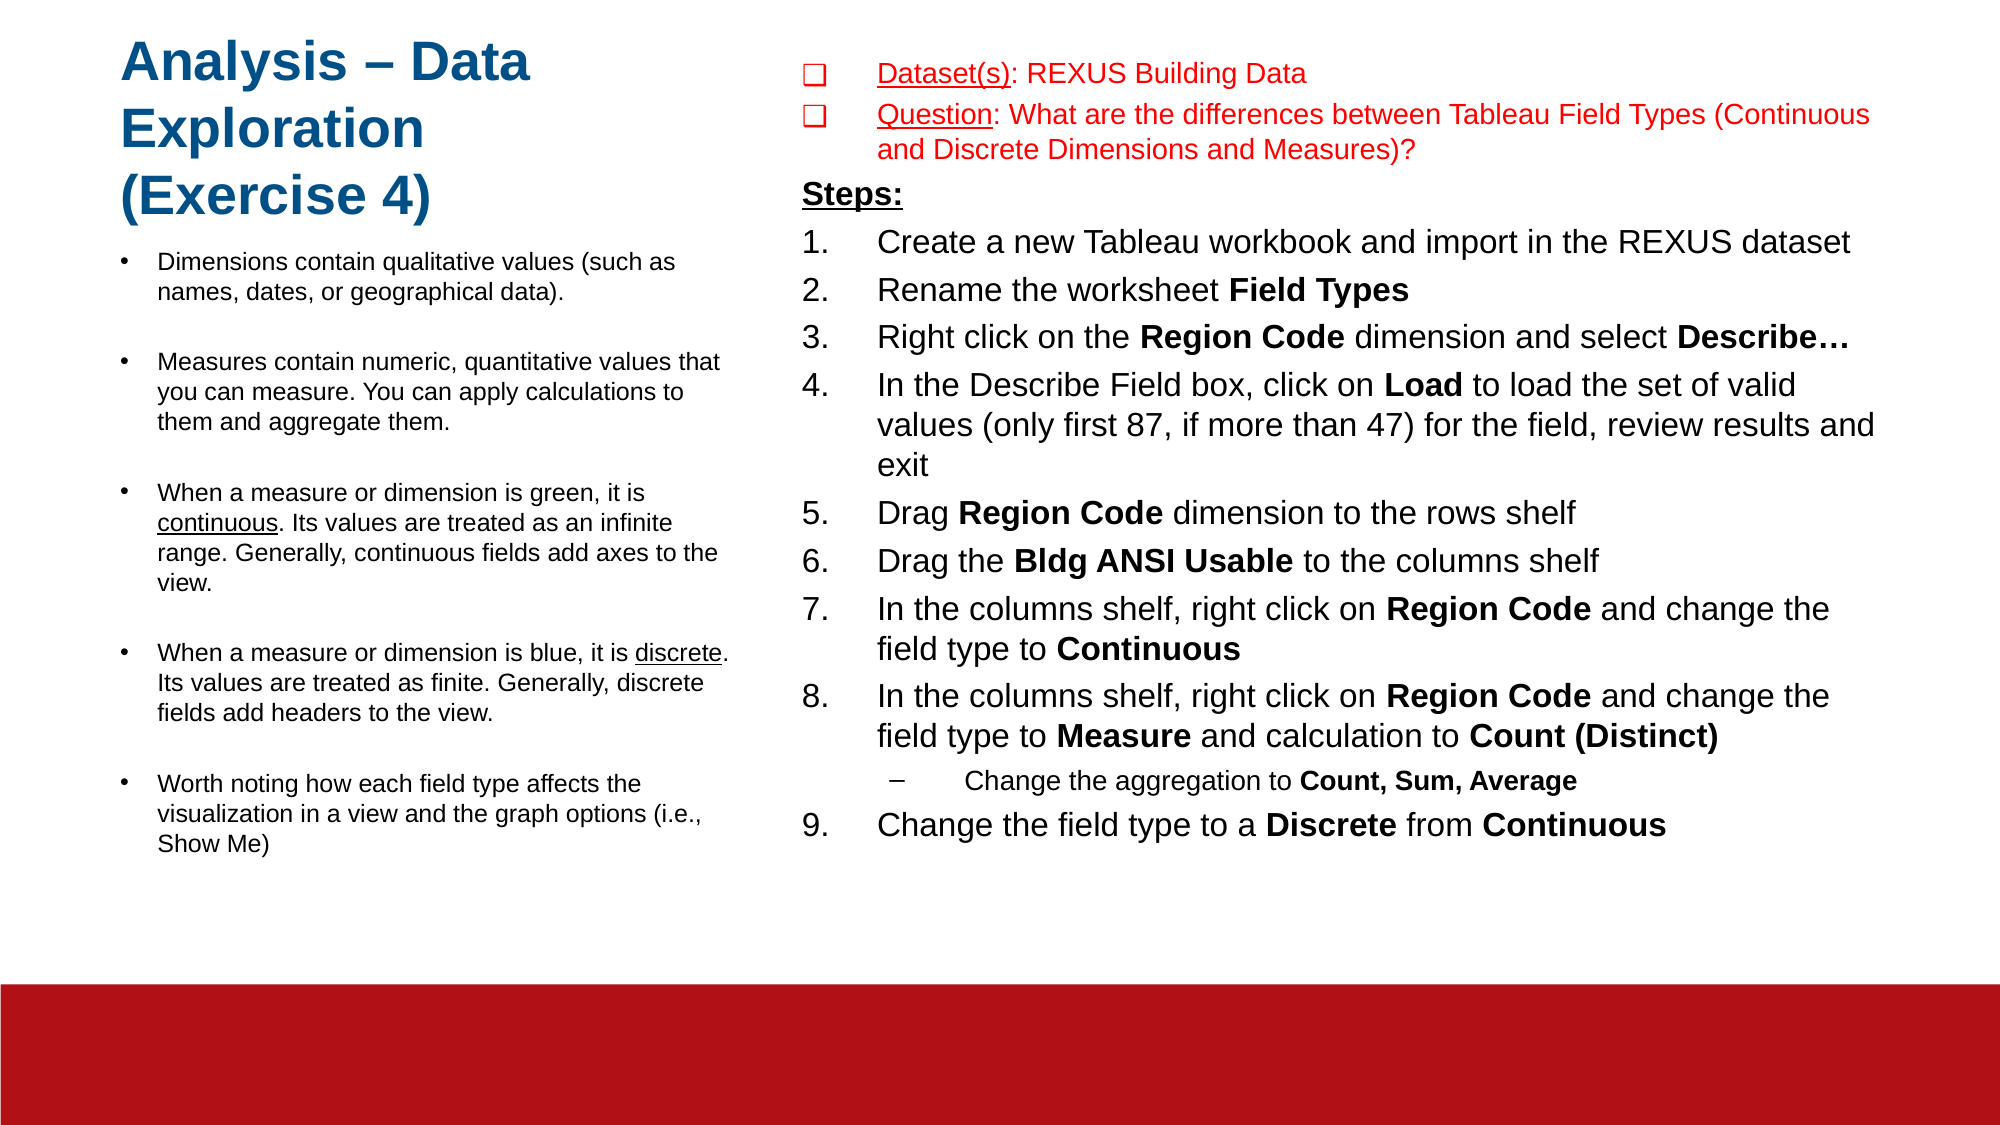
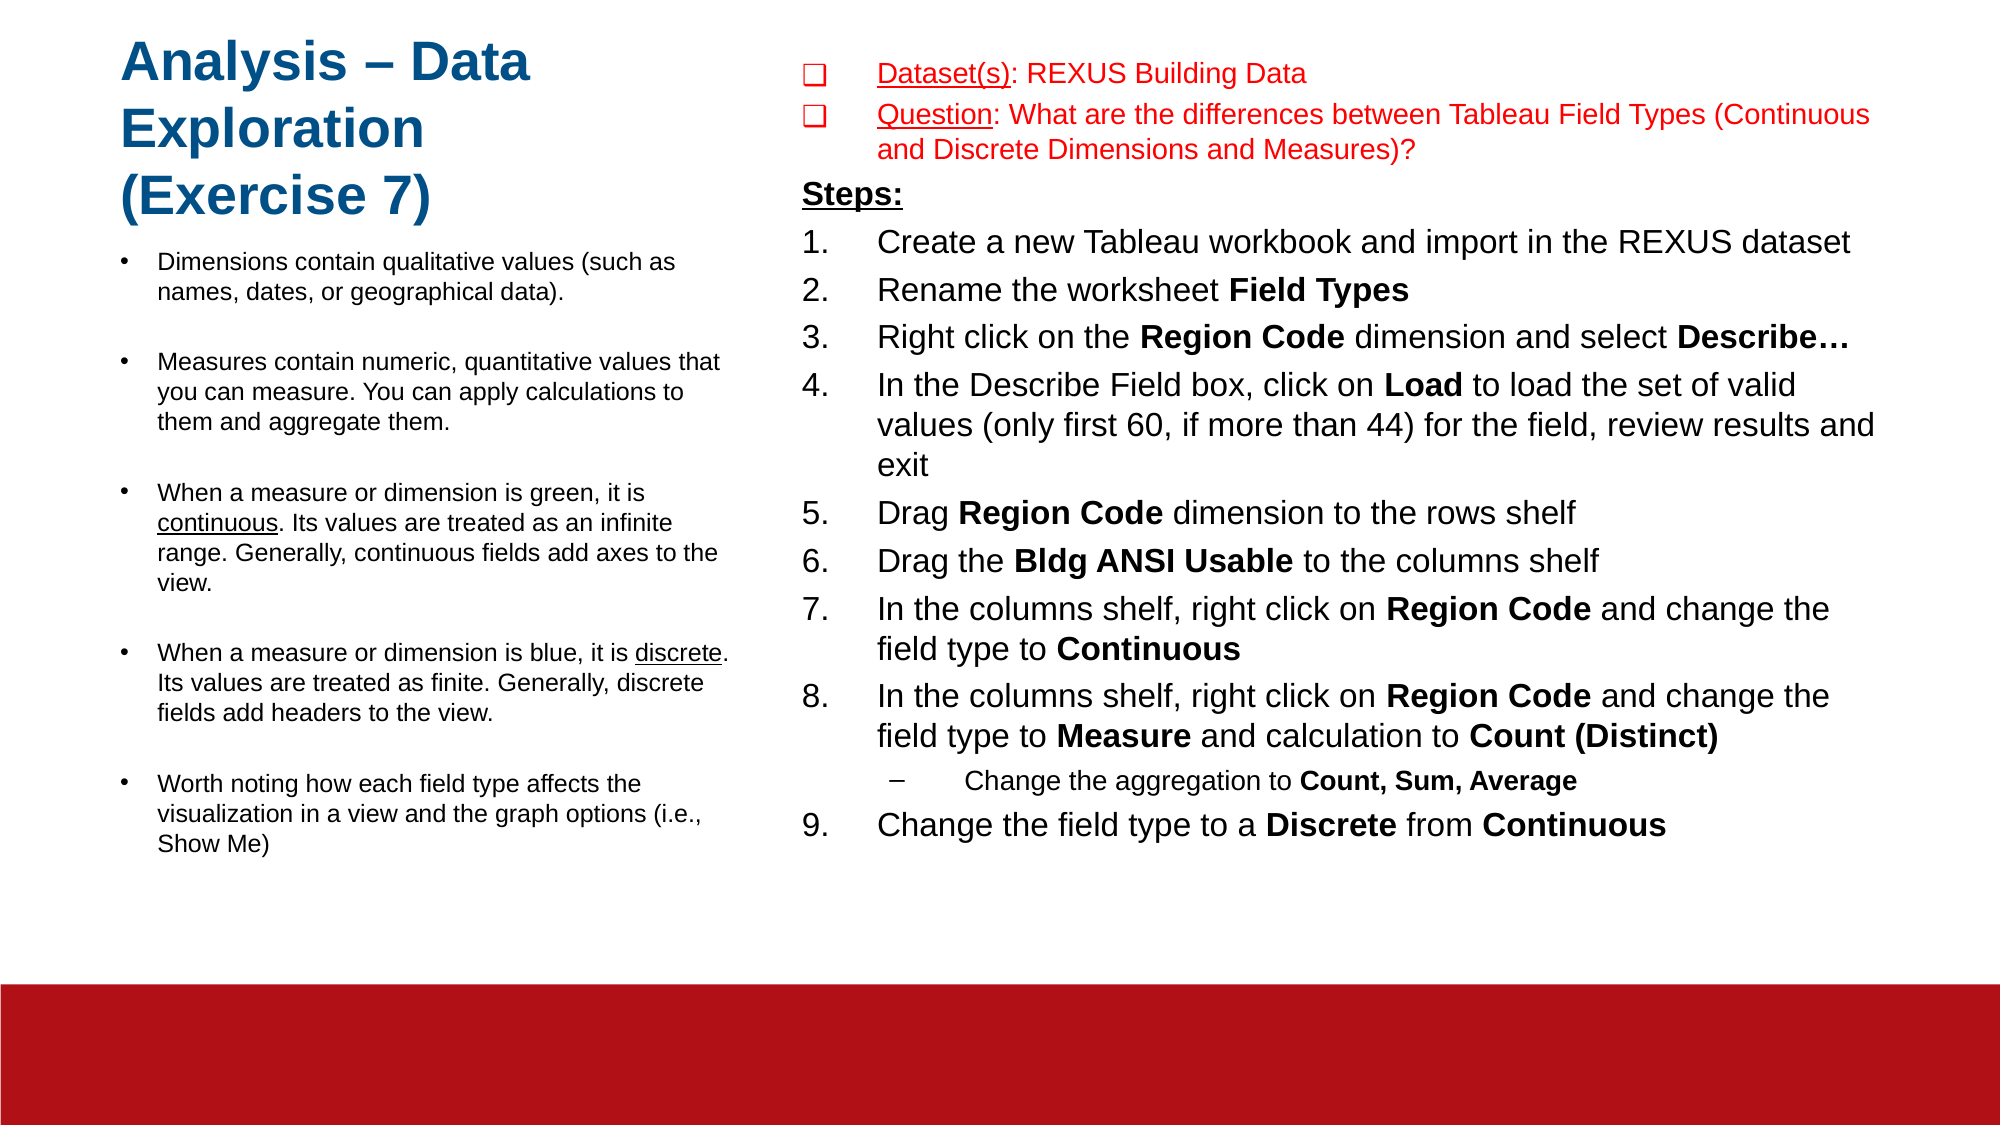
Exercise 4: 4 -> 7 (407, 196)
87: 87 -> 60 (1150, 426)
47: 47 -> 44 (1391, 426)
